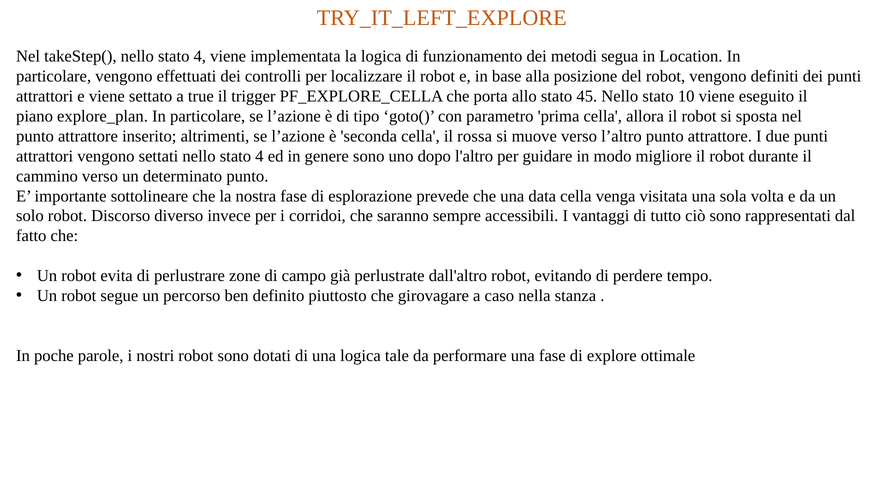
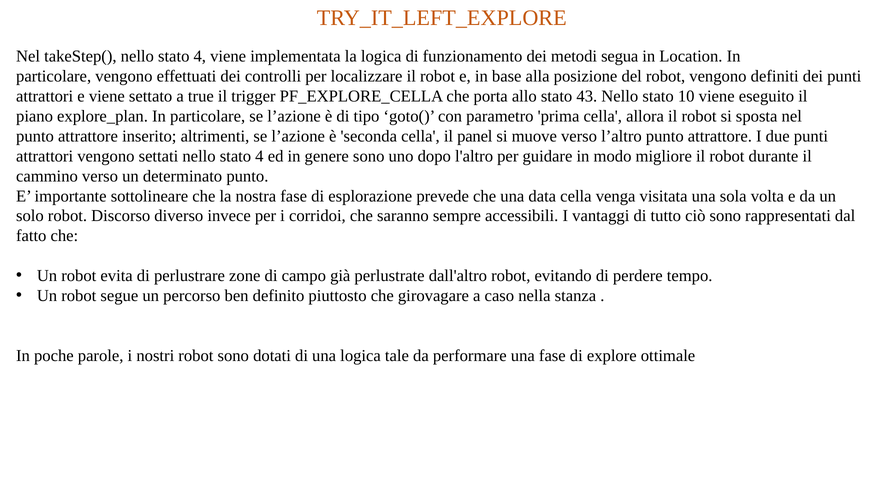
45: 45 -> 43 (587, 96)
rossa: rossa -> panel (475, 136)
